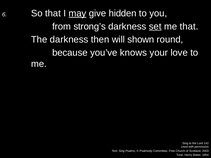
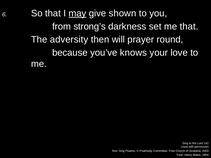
hidden: hidden -> shown (123, 13)
set underline: present -> none (155, 26)
The darkness: darkness -> adversity (69, 40)
shown: shown -> prayer (141, 40)
